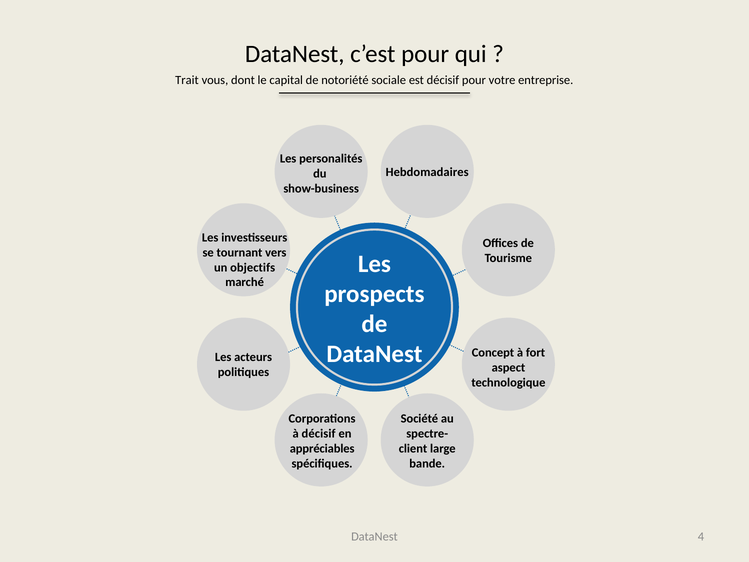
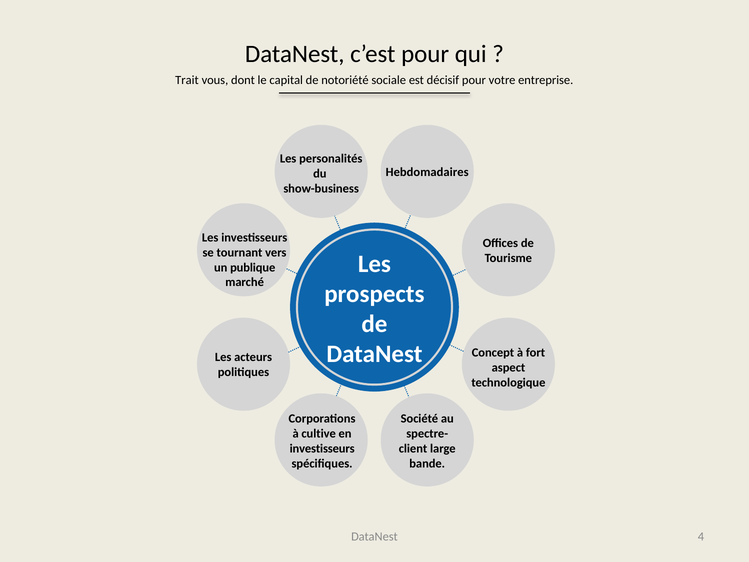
objectifs: objectifs -> publique (253, 267)
à décisif: décisif -> cultive (319, 433)
appréciables: appréciables -> investisseurs (322, 448)
